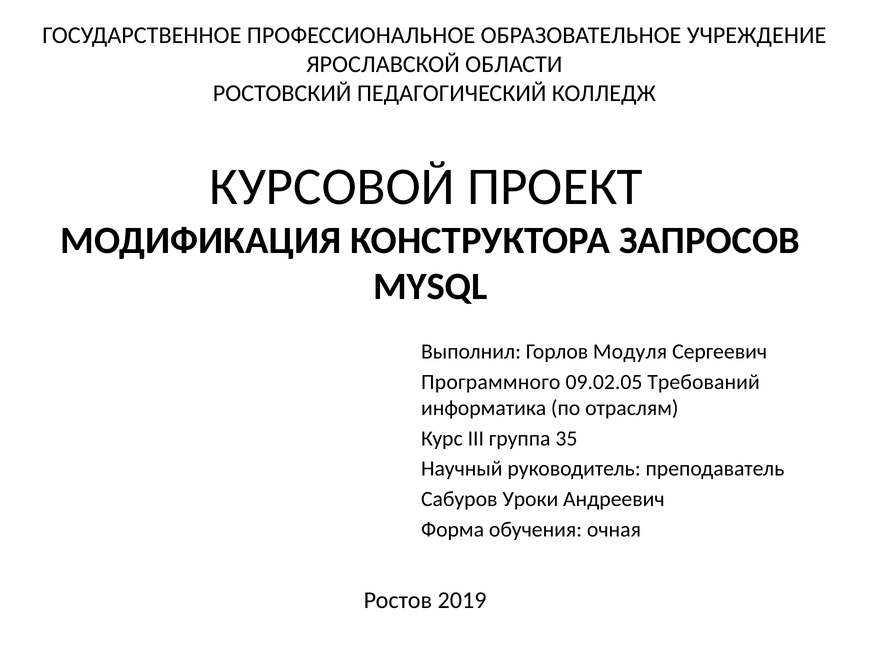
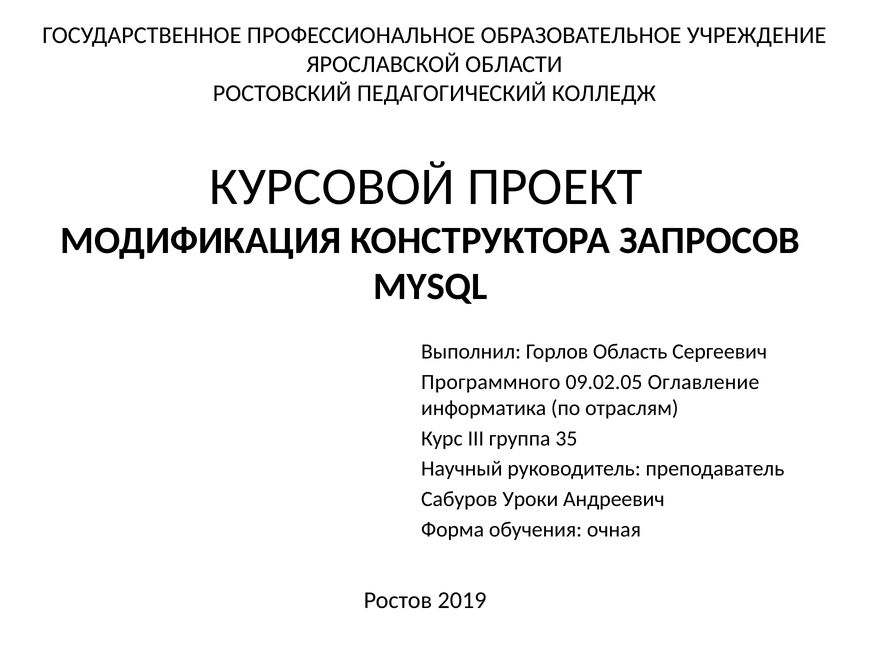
Модуля: Модуля -> Область (630, 352)
Требований: Требований -> Оглавление (703, 382)
